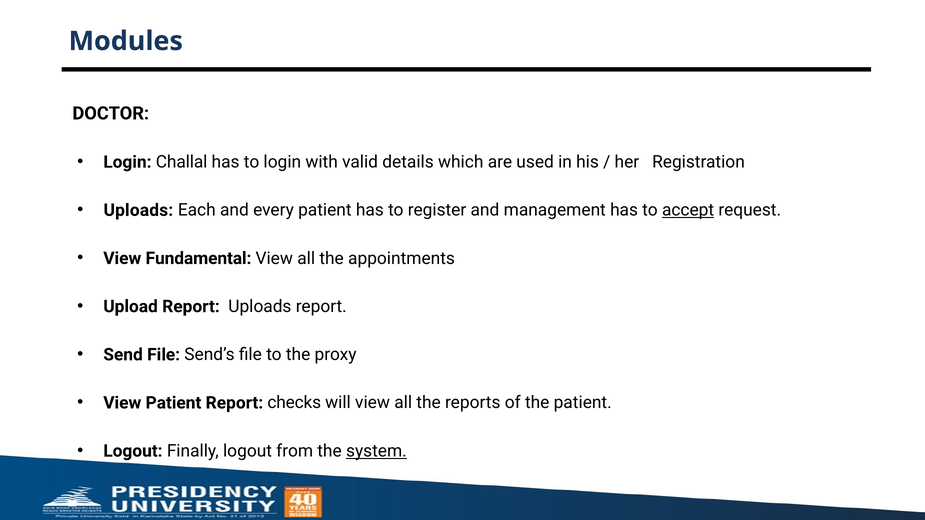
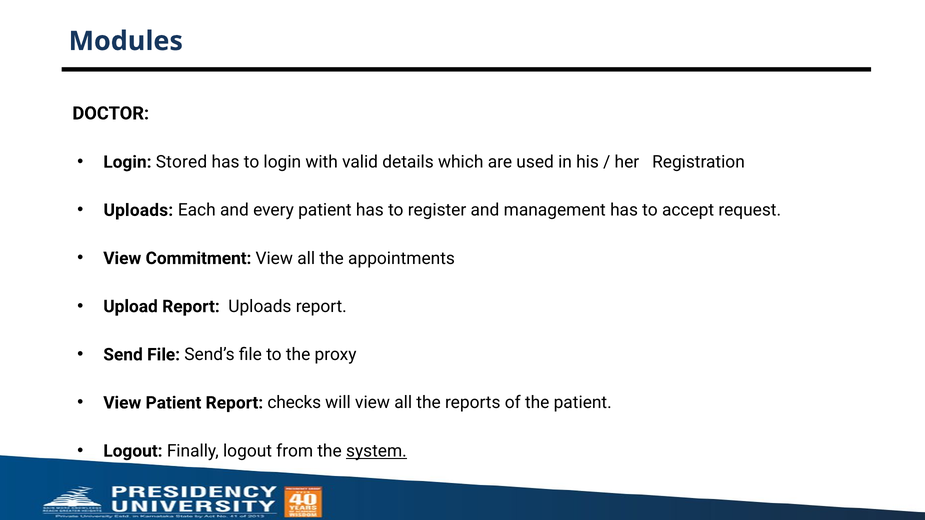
Challal: Challal -> Stored (181, 162)
accept underline: present -> none (688, 210)
Fundamental: Fundamental -> Commitment (199, 258)
